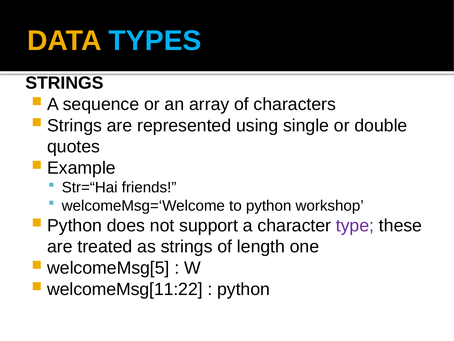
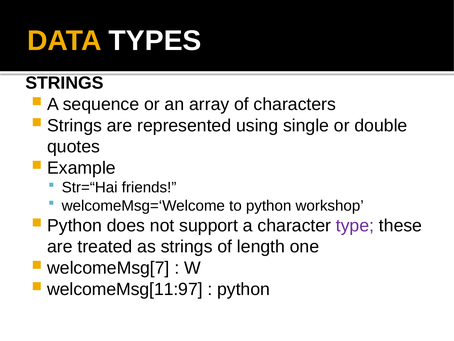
TYPES colour: light blue -> white (155, 41)
welcomeMsg[5: welcomeMsg[5 -> welcomeMsg[7 (108, 268)
welcomeMsg[11:22: welcomeMsg[11:22 -> welcomeMsg[11:97 (125, 289)
